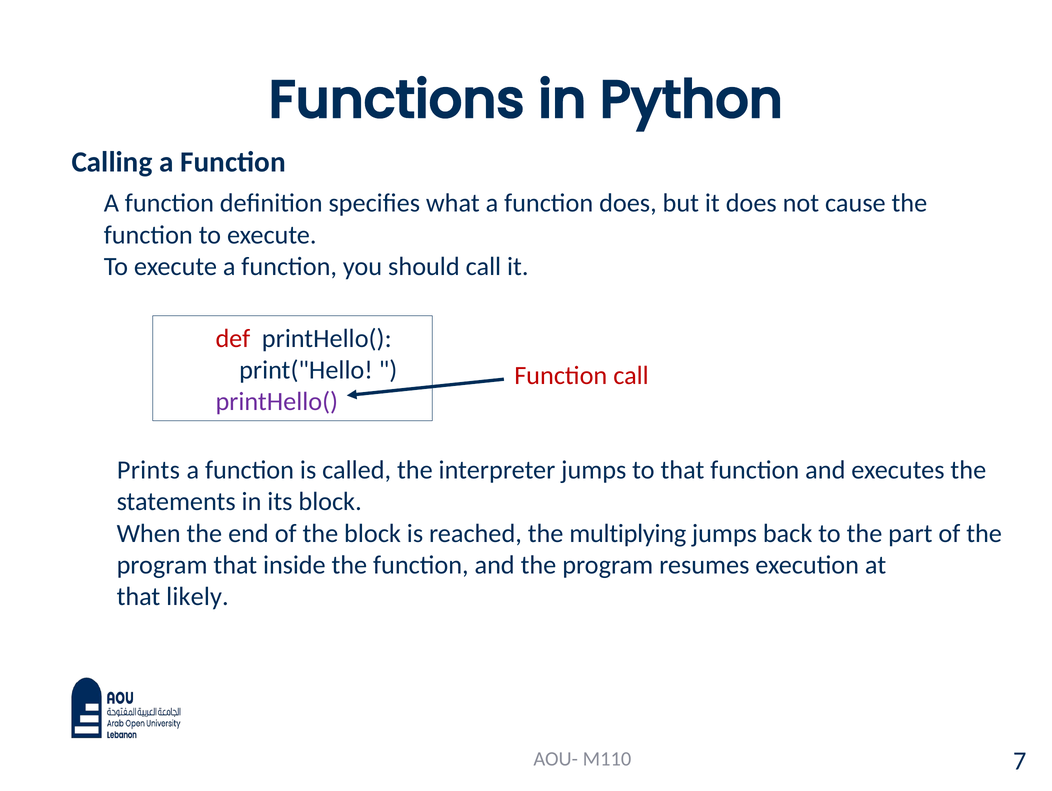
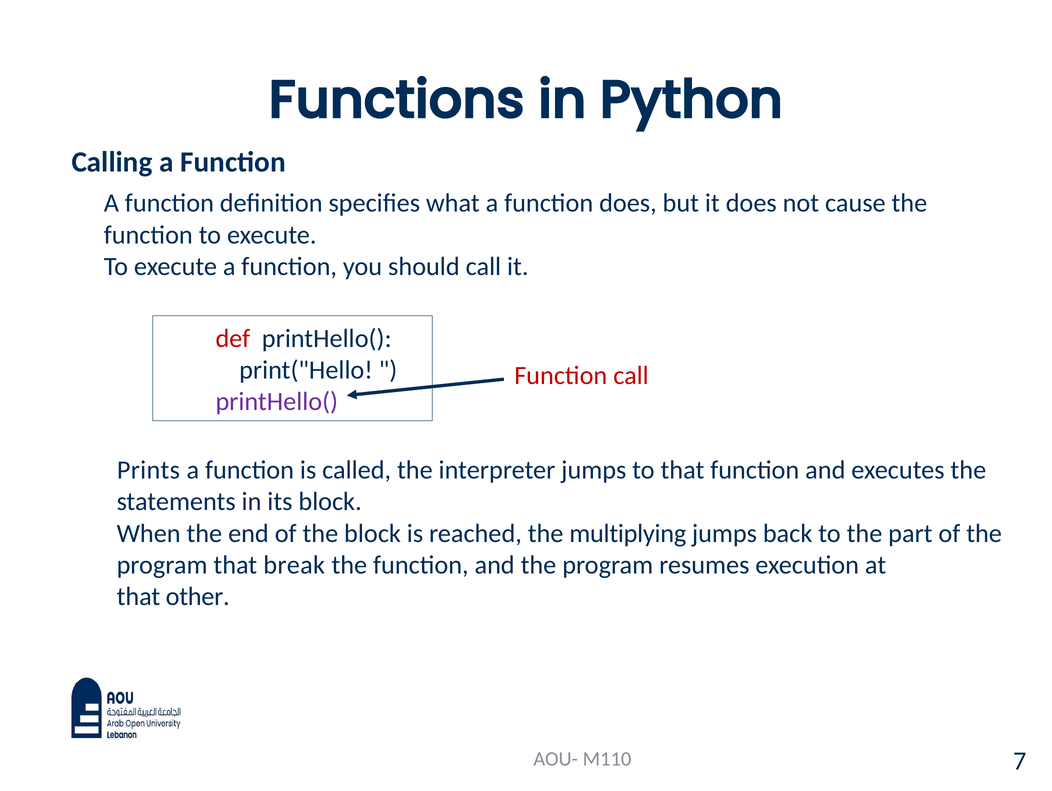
inside: inside -> break (294, 565)
likely: likely -> other (198, 596)
